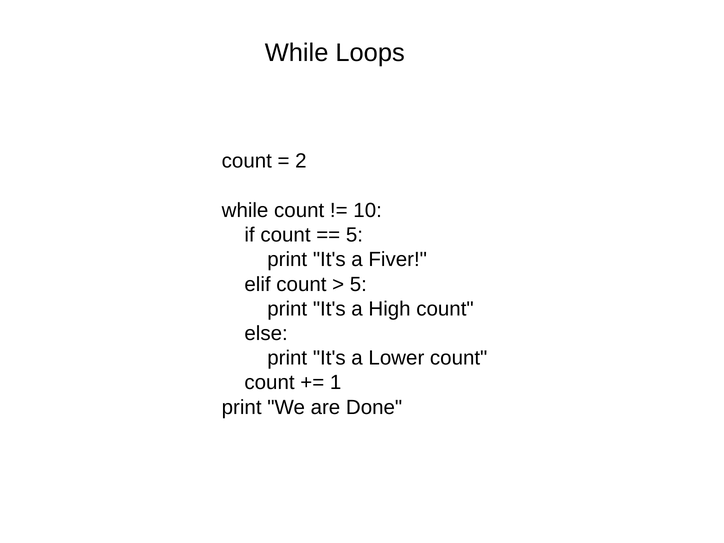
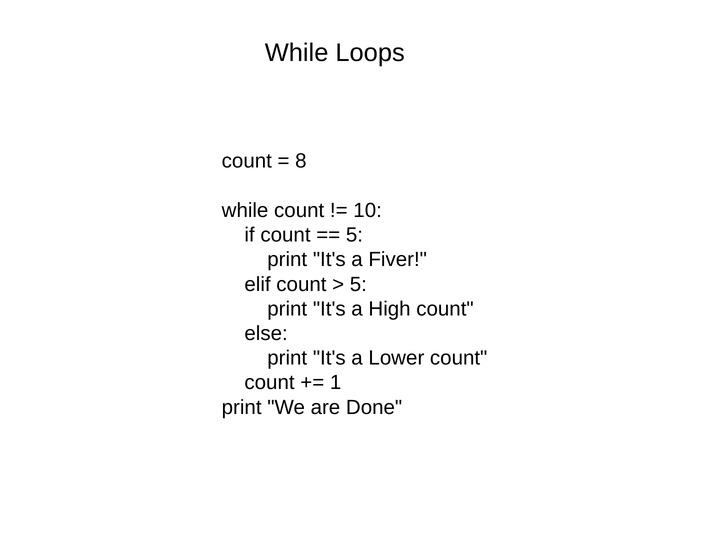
2: 2 -> 8 (301, 161)
